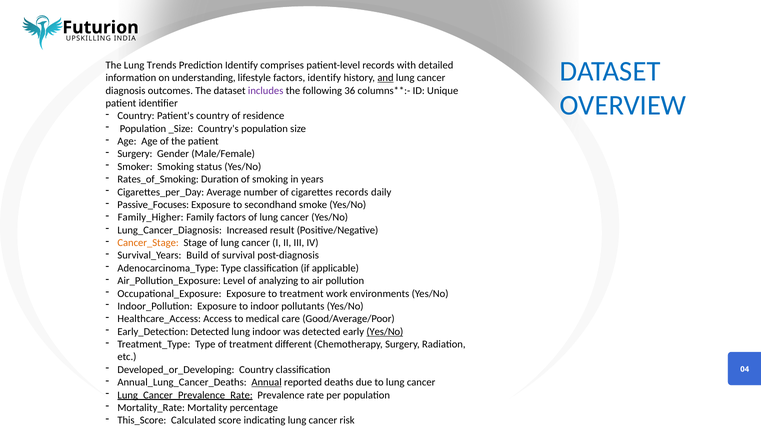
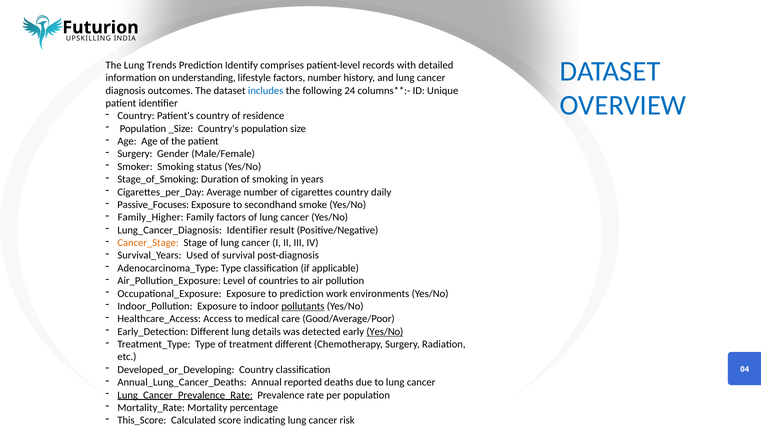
factors identify: identify -> number (324, 78)
and underline: present -> none (385, 78)
includes colour: purple -> blue (266, 91)
36: 36 -> 24 (350, 91)
Rates_of_Smoking: Rates_of_Smoking -> Stage_of_Smoking (158, 179)
cigarettes records: records -> country (352, 192)
Lung_Cancer_Diagnosis Increased: Increased -> Identifier (247, 230)
Build: Build -> Used (197, 256)
analyzing: analyzing -> countries (278, 281)
to treatment: treatment -> prediction (302, 294)
pollutants underline: none -> present (303, 306)
Early_Detection Detected: Detected -> Different (210, 332)
lung indoor: indoor -> details (267, 332)
Annual underline: present -> none (267, 382)
